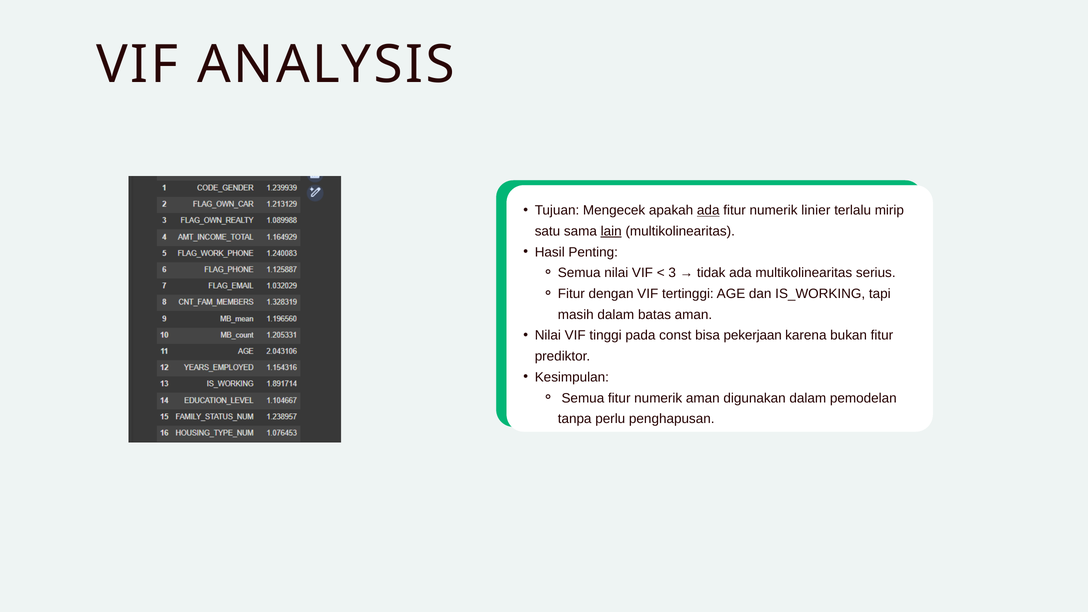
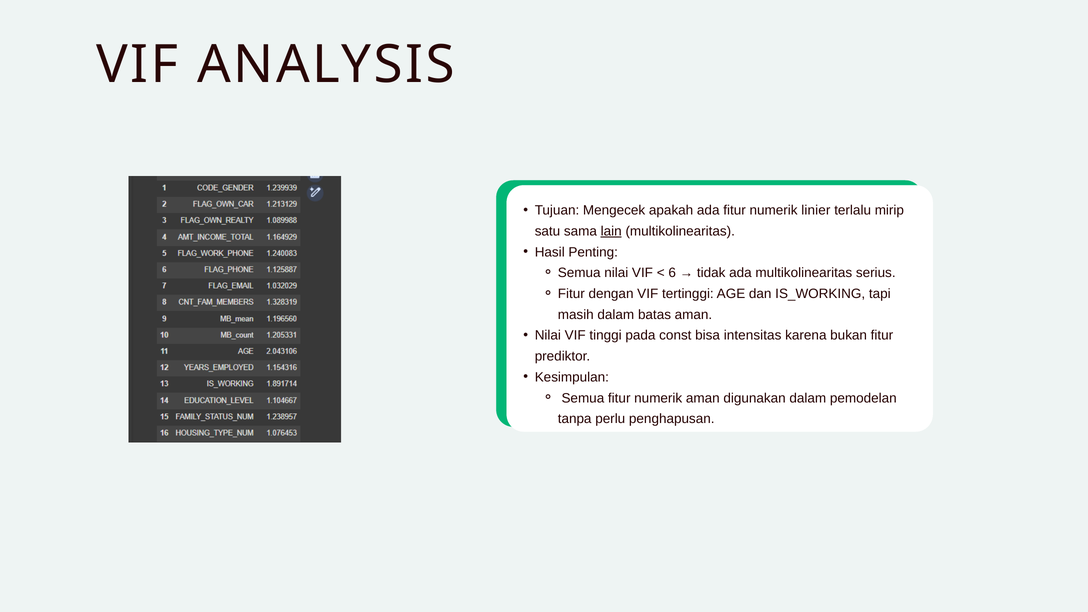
ada underline: present -> none (708, 210)
3: 3 -> 6 (672, 273)
pekerjaan: pekerjaan -> intensitas (753, 336)
